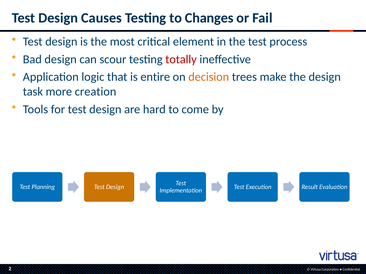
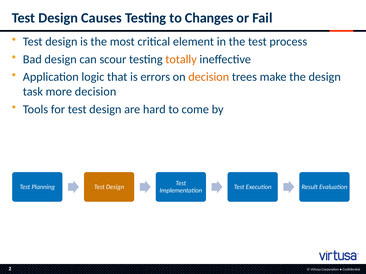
totally colour: red -> orange (181, 59)
entire: entire -> errors (155, 77)
more creation: creation -> decision (96, 92)
